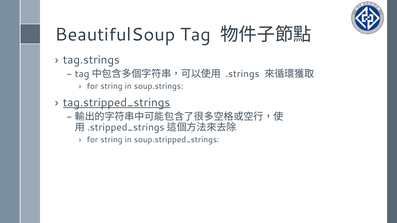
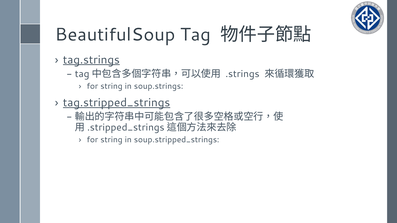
tag.strings underline: none -> present (91, 60)
